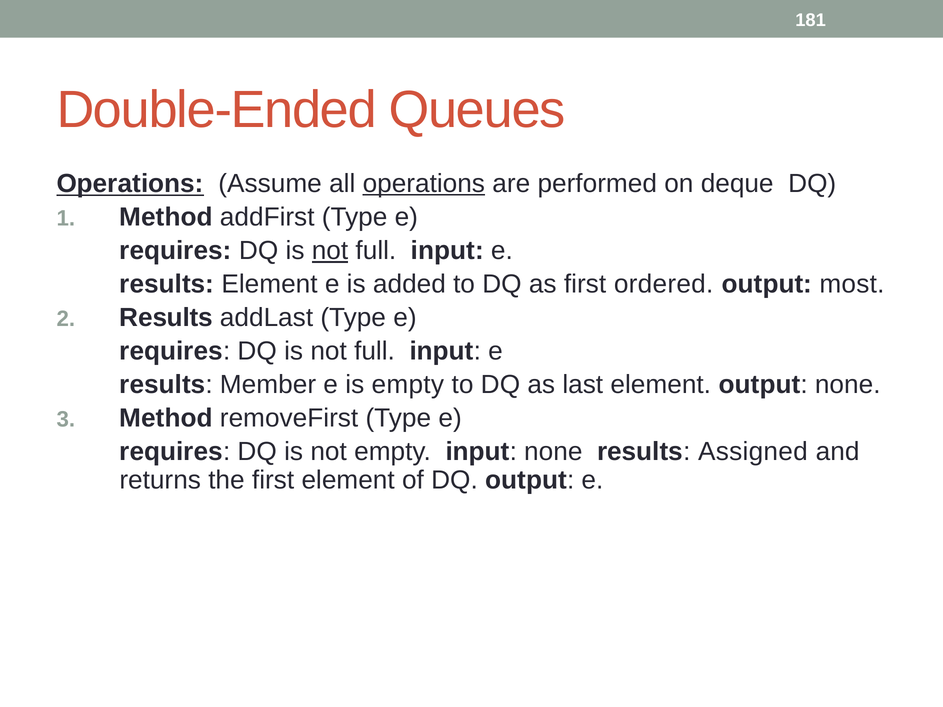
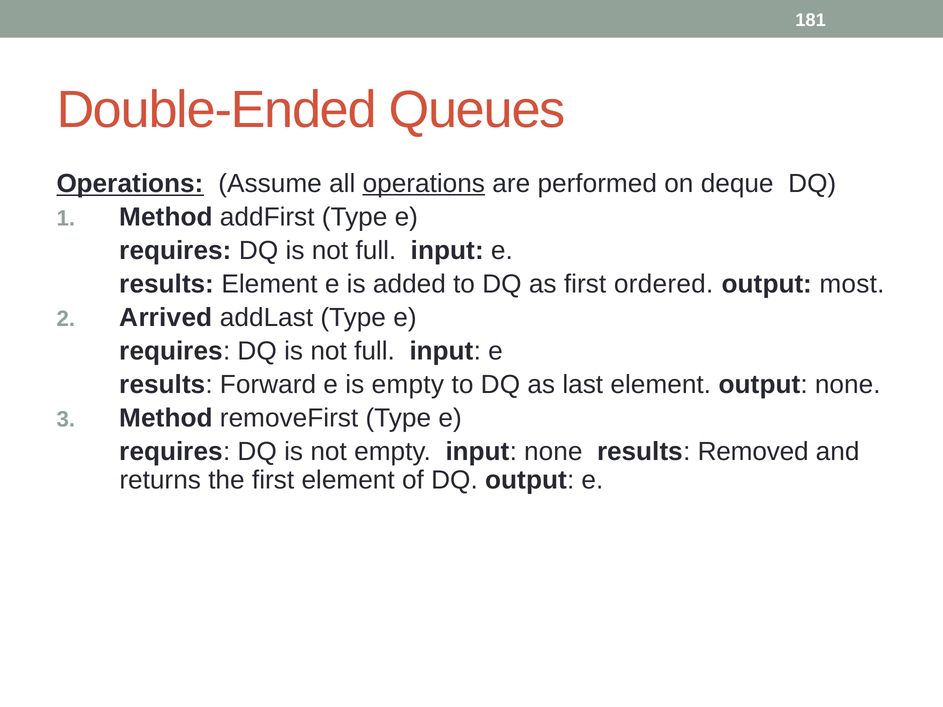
not underline: present -> none (330, 251)
Results: Results -> Arrived (166, 318)
Member: Member -> Forward (268, 385)
Assigned: Assigned -> Removed (753, 452)
